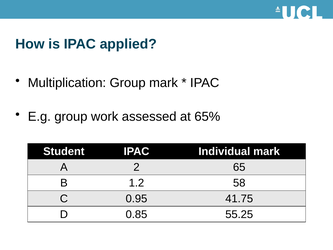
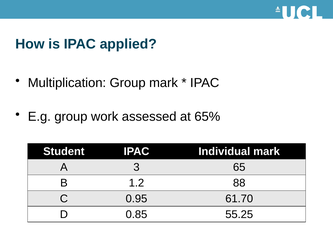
2: 2 -> 3 (136, 167)
58: 58 -> 88 (239, 183)
41.75: 41.75 -> 61.70 (239, 198)
